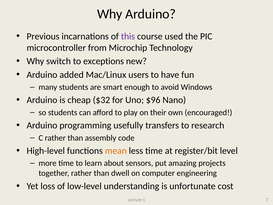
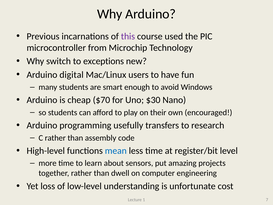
added: added -> digital (72, 75)
$32: $32 -> $70 (101, 100)
$96: $96 -> $30 (153, 100)
mean colour: orange -> blue (116, 151)
